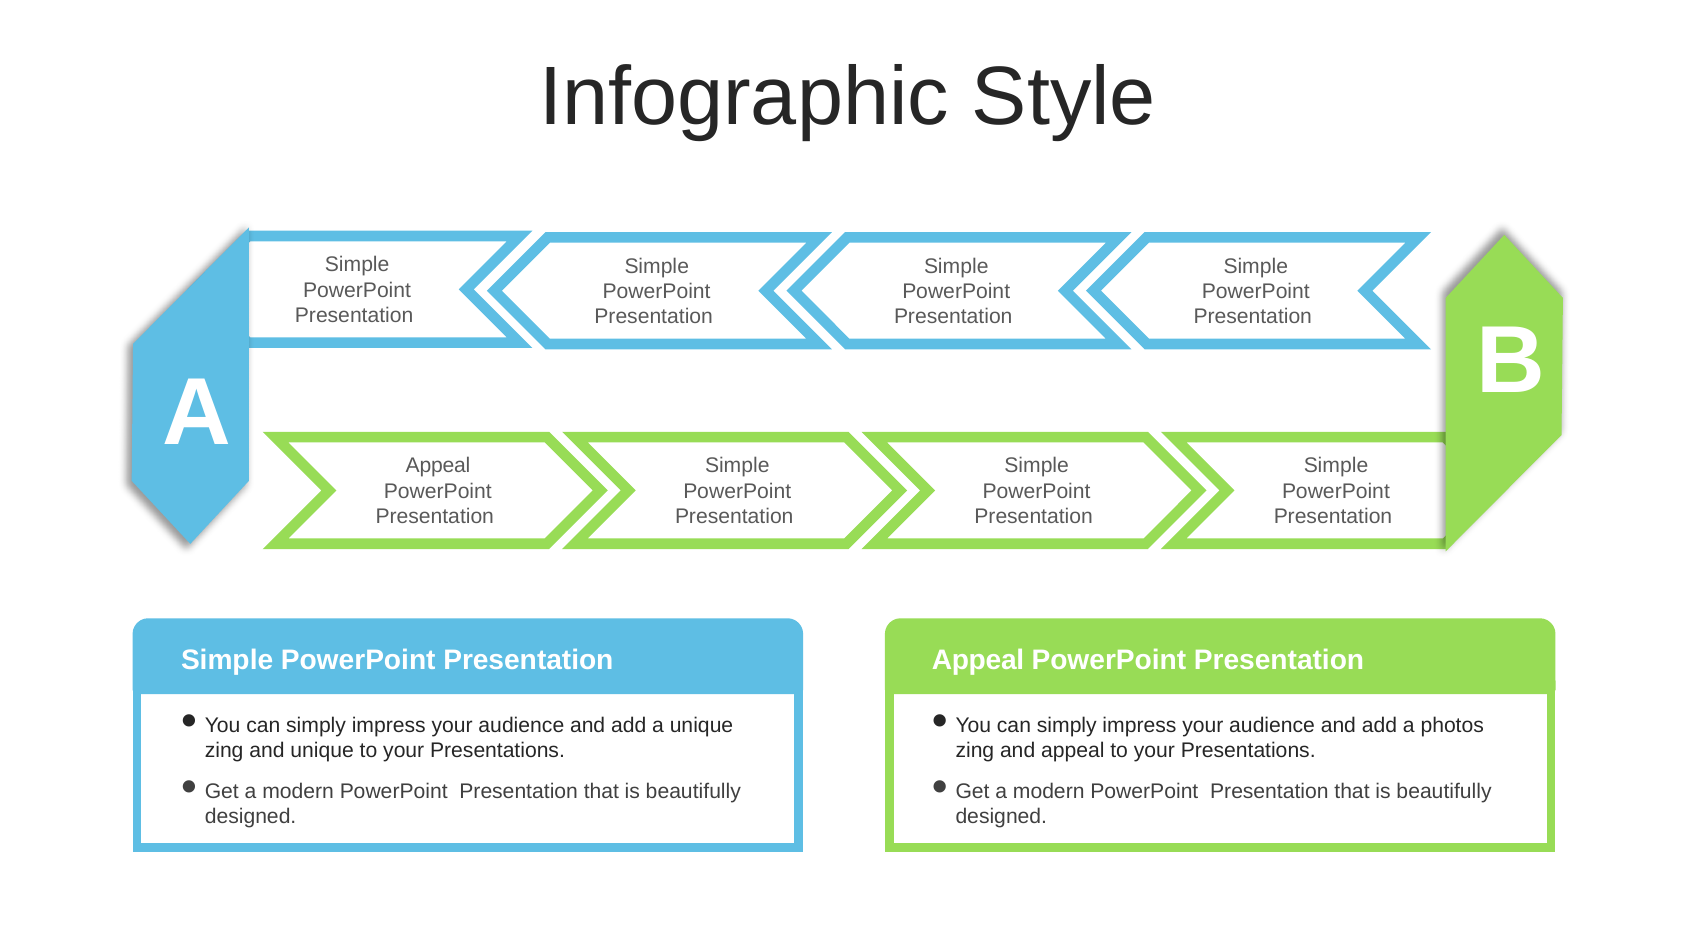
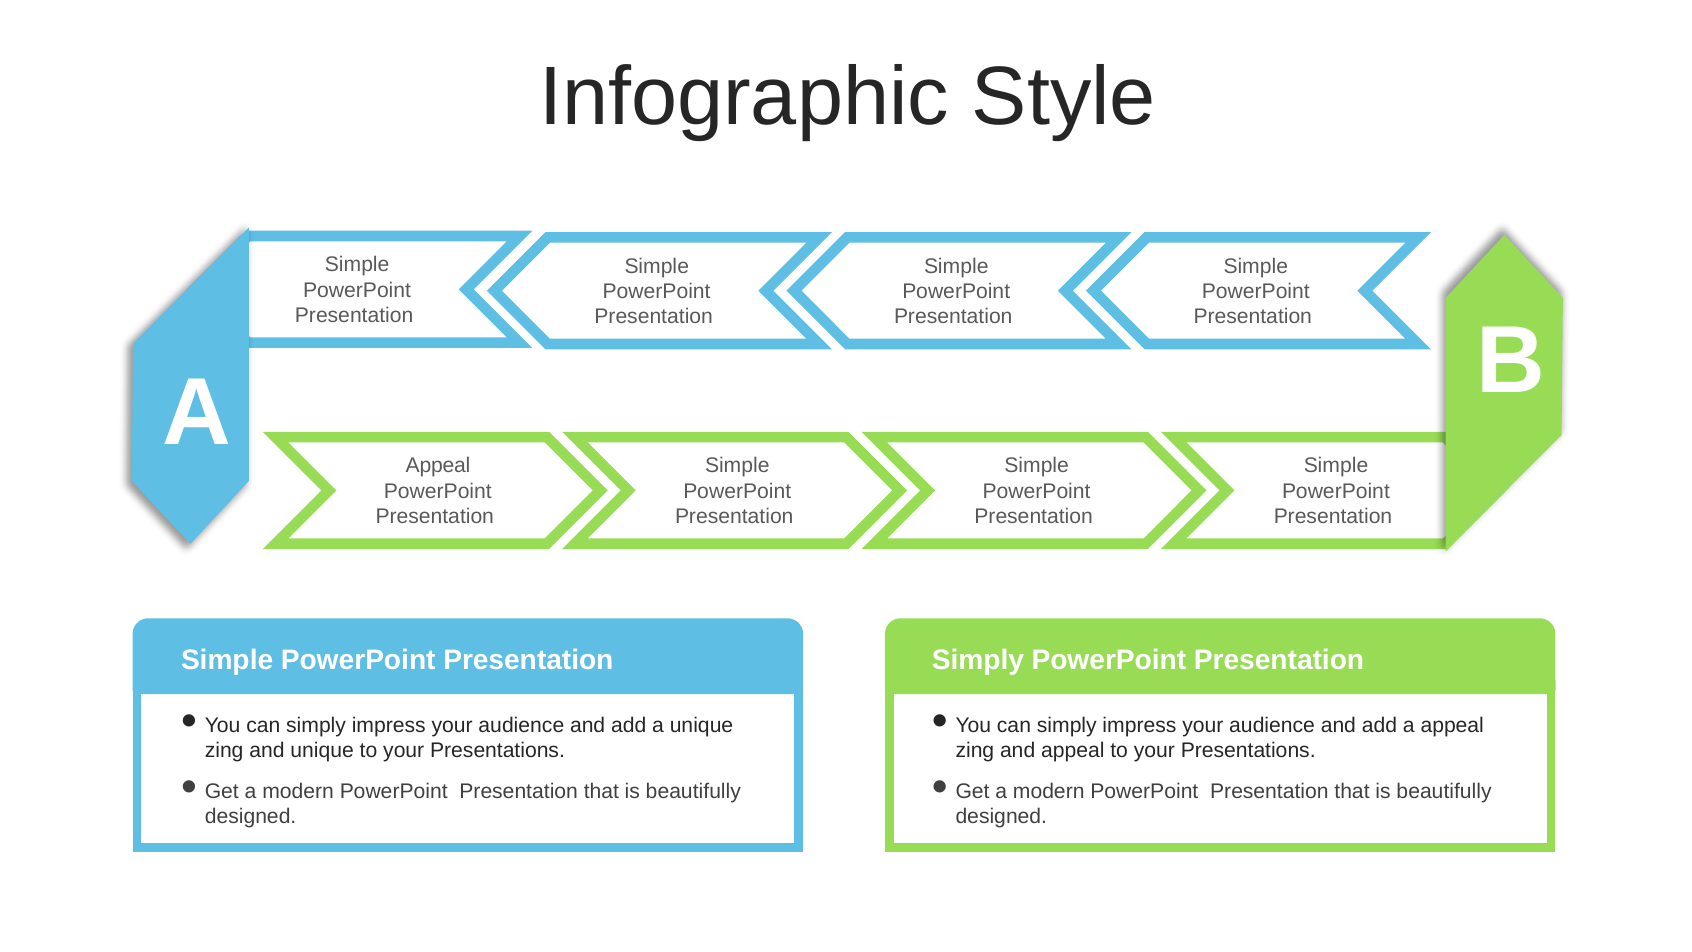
Appeal: Appeal -> Simply (978, 660)
a photos: photos -> appeal (1452, 725)
